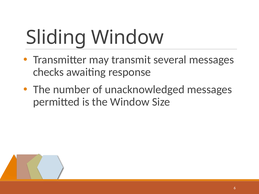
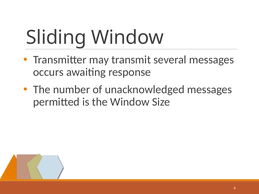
checks: checks -> occurs (48, 72)
